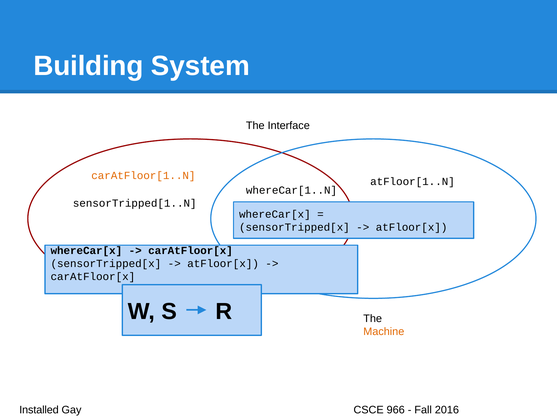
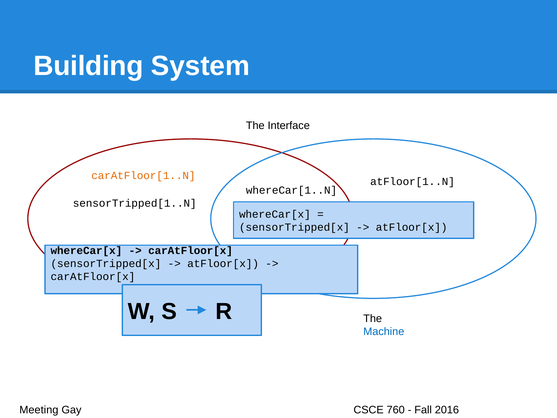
Machine colour: orange -> blue (384, 331)
Installed: Installed -> Meeting (39, 410)
966: 966 -> 760 (396, 410)
